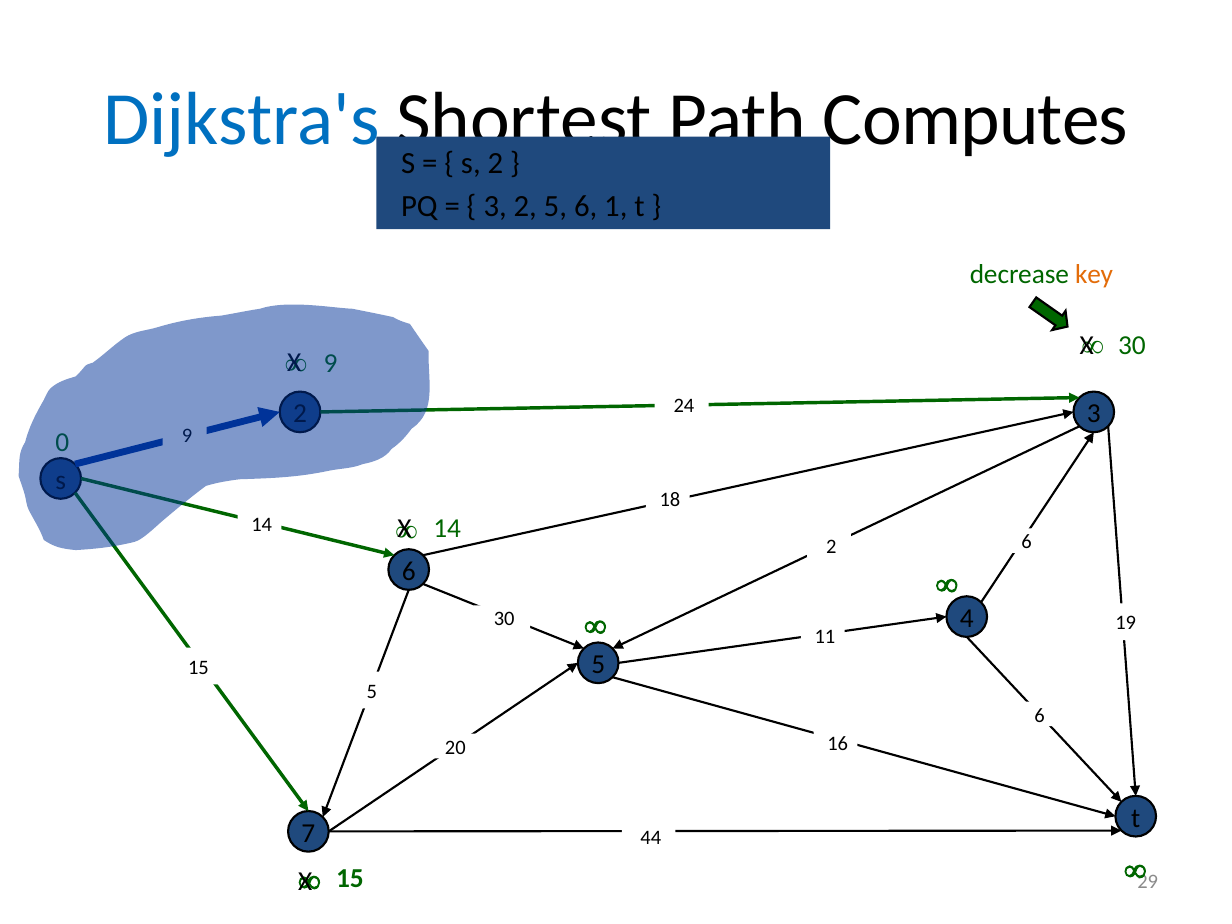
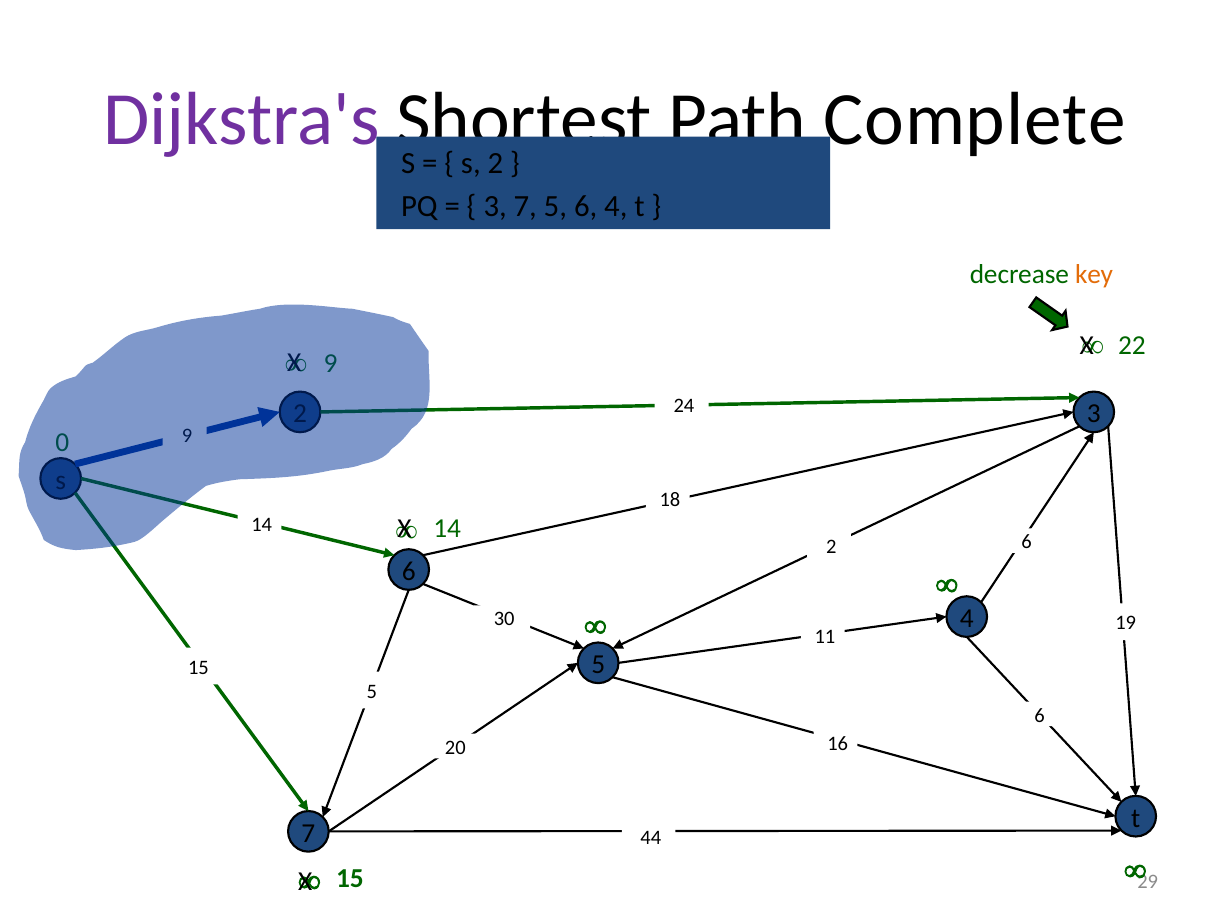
Dijkstra's colour: blue -> purple (242, 119)
Computes: Computes -> Complete (975, 119)
3 2: 2 -> 7 (525, 207)
6 1: 1 -> 4 (616, 207)
30: 30 -> 22 (1132, 346)
